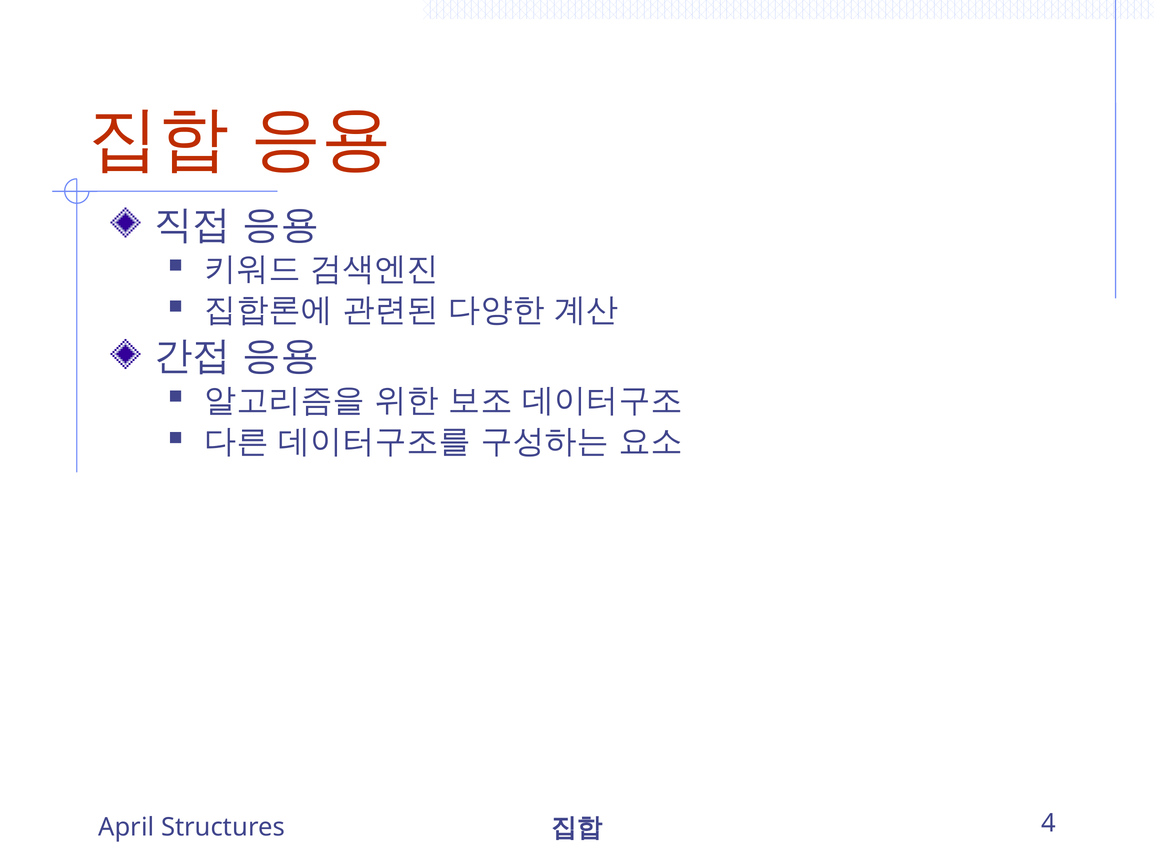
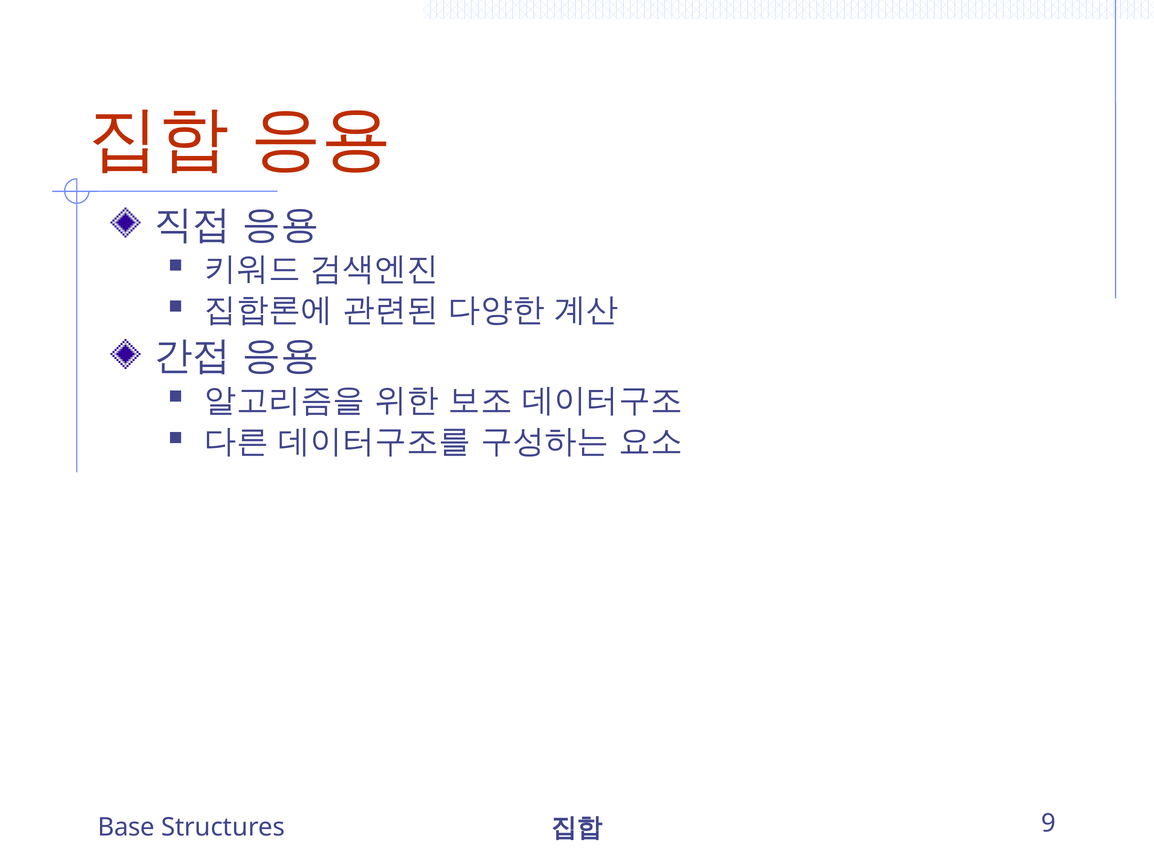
4: 4 -> 9 (1049, 823)
April: April -> Base (126, 827)
